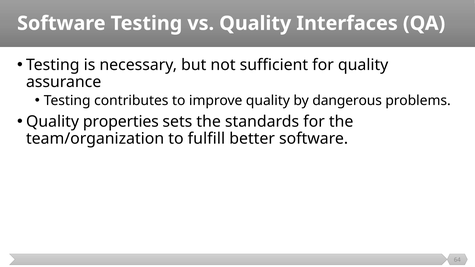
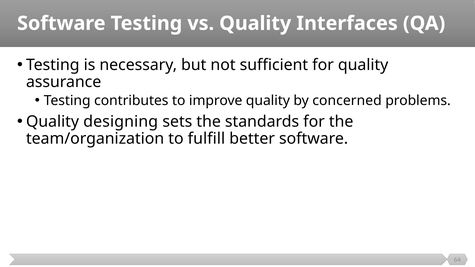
dangerous: dangerous -> concerned (347, 101)
properties: properties -> designing (121, 122)
